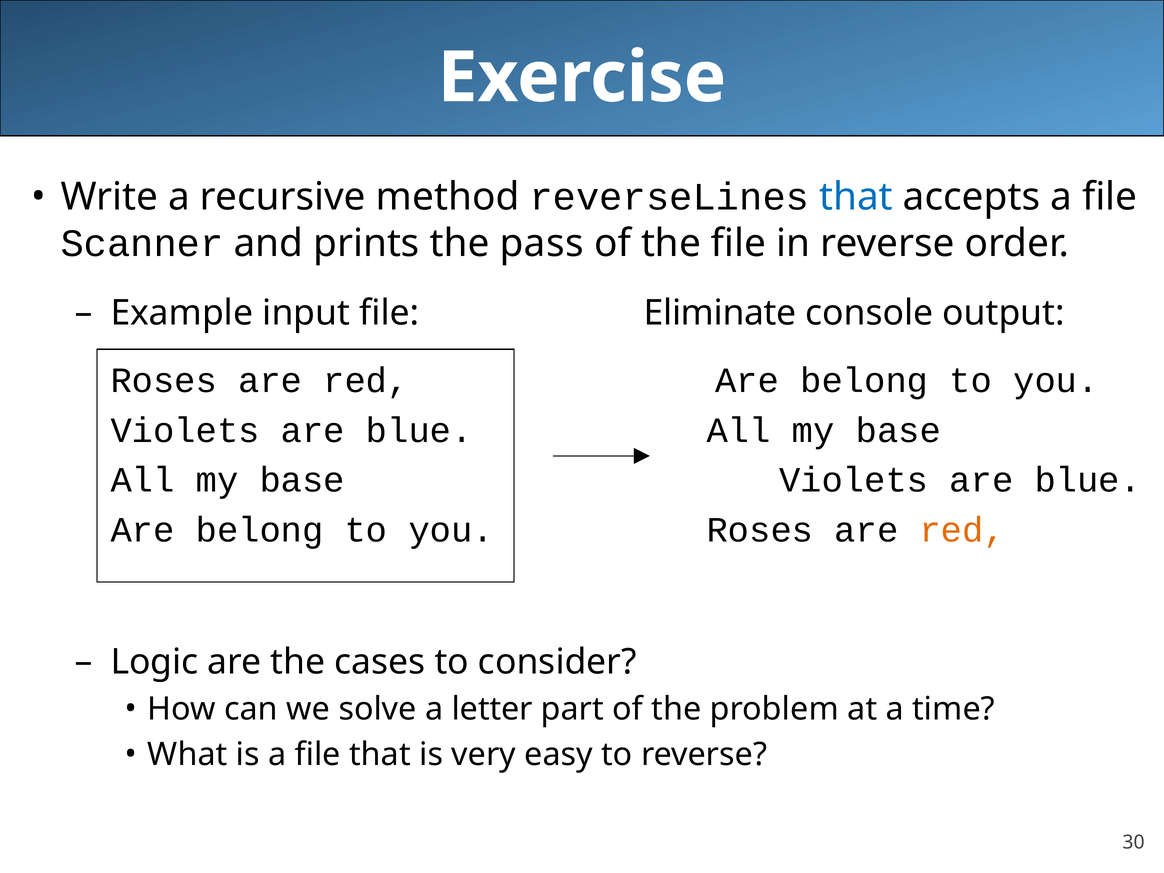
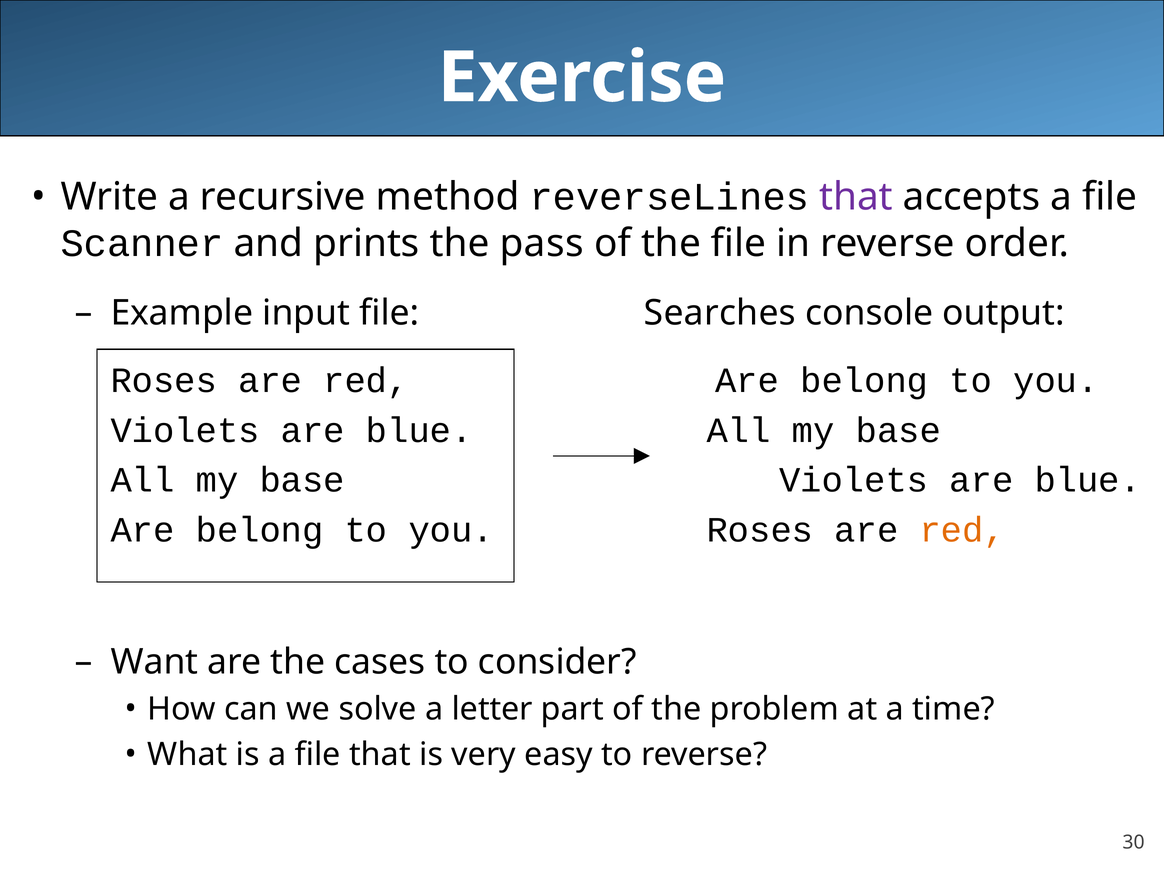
that colour: blue -> purple (856, 197)
Eliminate: Eliminate -> Searches (720, 313)
Logic: Logic -> Want (154, 662)
